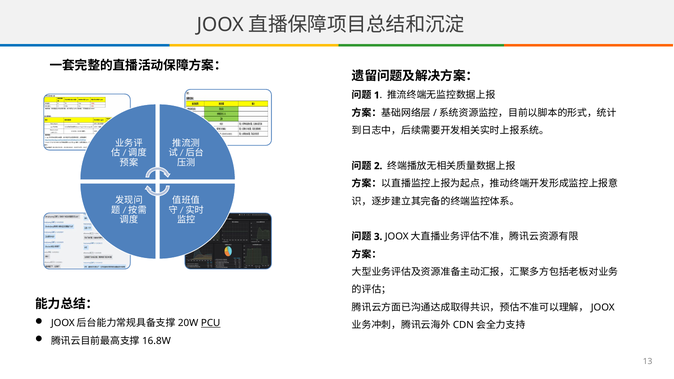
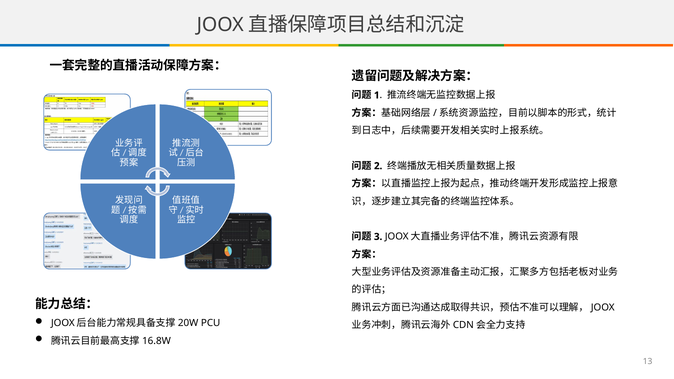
PCU underline: present -> none (211, 323)
